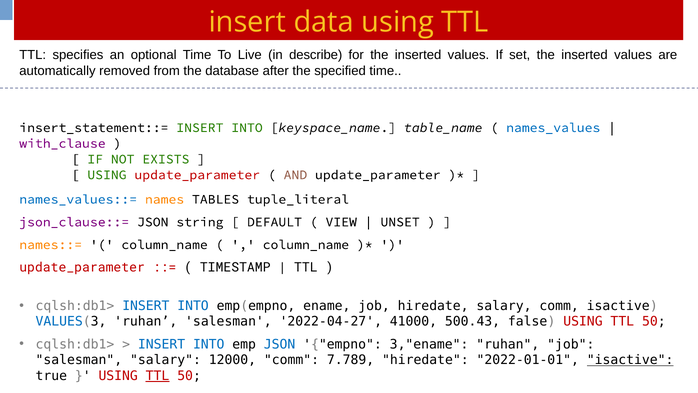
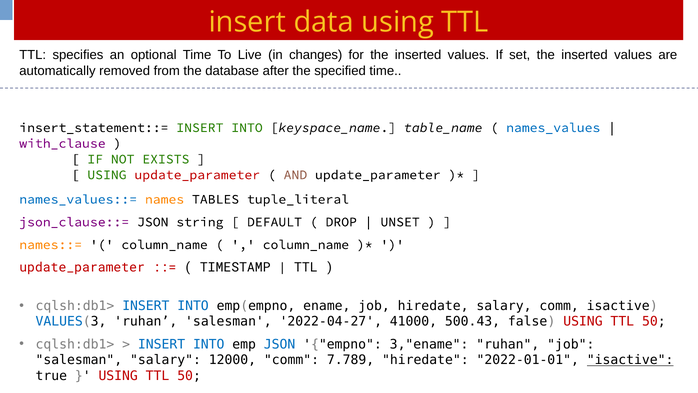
describe: describe -> changes (316, 55)
VIEW: VIEW -> DROP (341, 222)
TTL underline: present -> none (158, 375)
